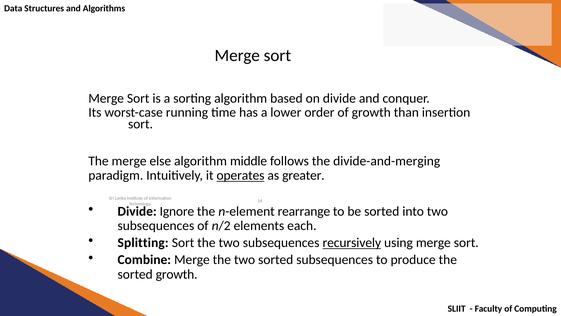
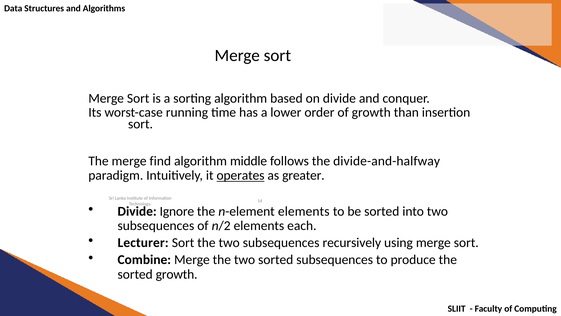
else: else -> find (160, 161)
divide-and-merging: divide-and-merging -> divide-and-halfway (387, 161)
n-element rearrange: rearrange -> elements (304, 211)
Splitting: Splitting -> Lecturer (143, 242)
recursively underline: present -> none (352, 242)
